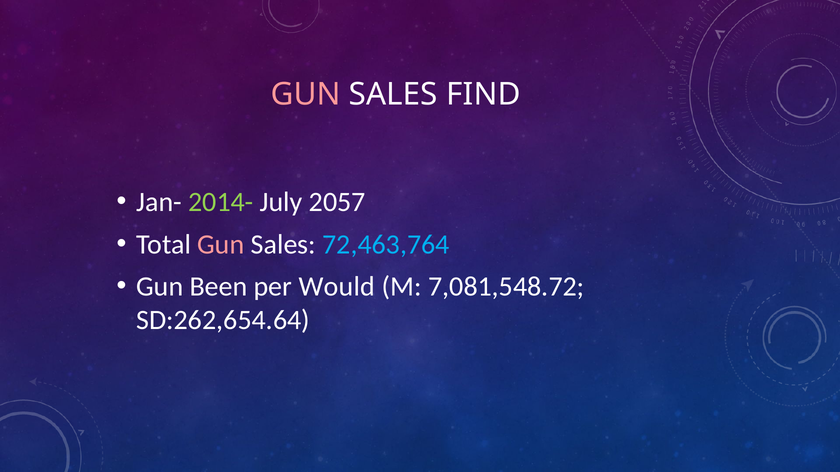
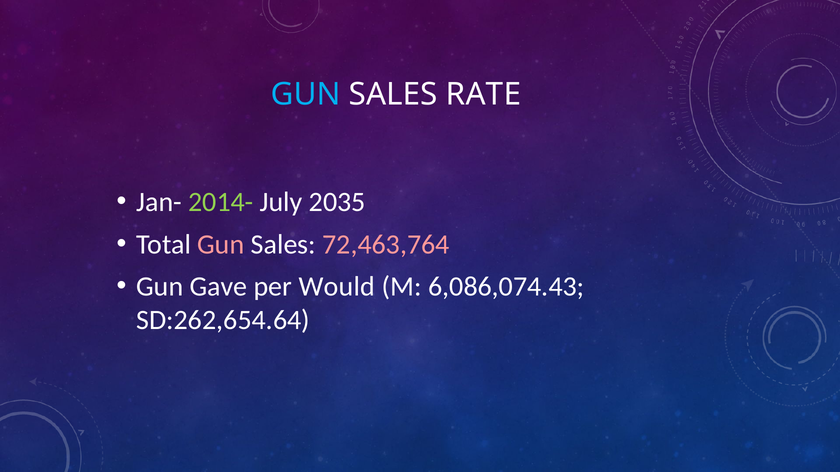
GUN colour: pink -> light blue (306, 94)
FIND: FIND -> RATE (484, 94)
2057: 2057 -> 2035 (337, 202)
72,463,764 colour: light blue -> pink (386, 245)
Been: Been -> Gave (218, 287)
7,081,548.72: 7,081,548.72 -> 6,086,074.43 (506, 287)
